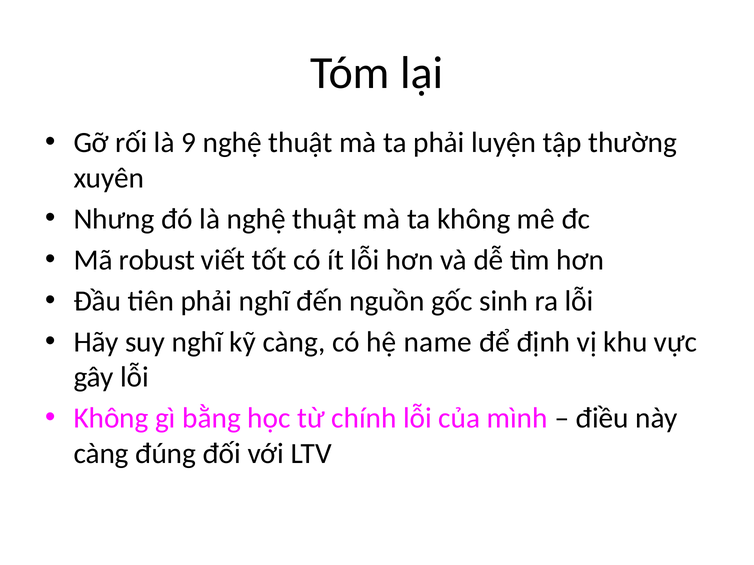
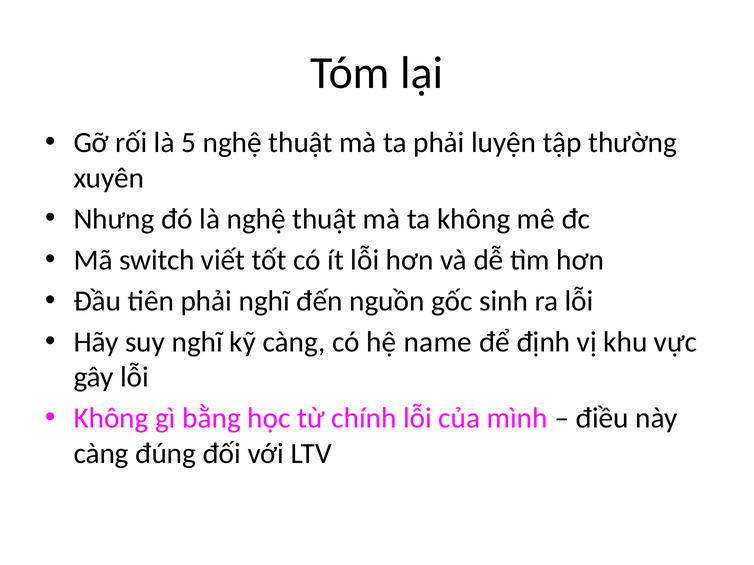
9: 9 -> 5 (189, 143)
robust: robust -> switch (157, 260)
